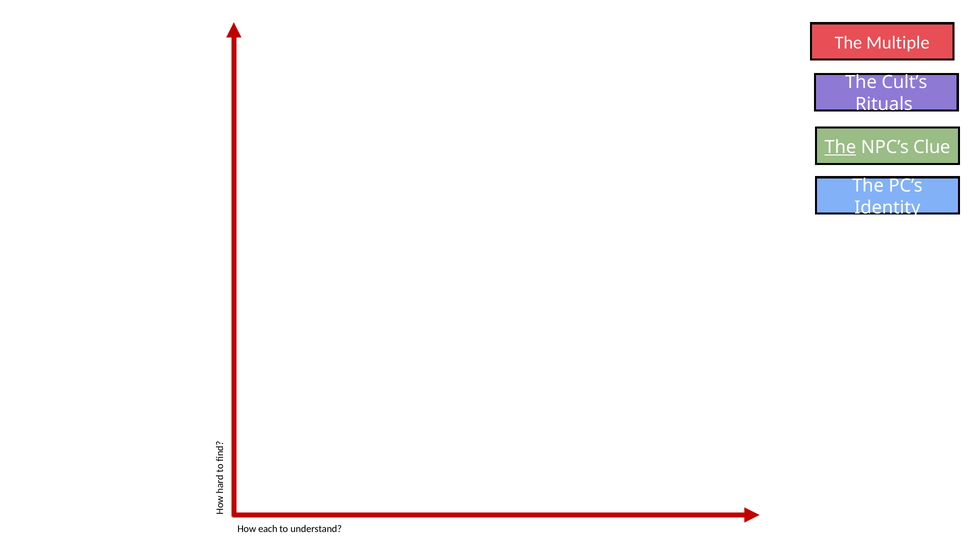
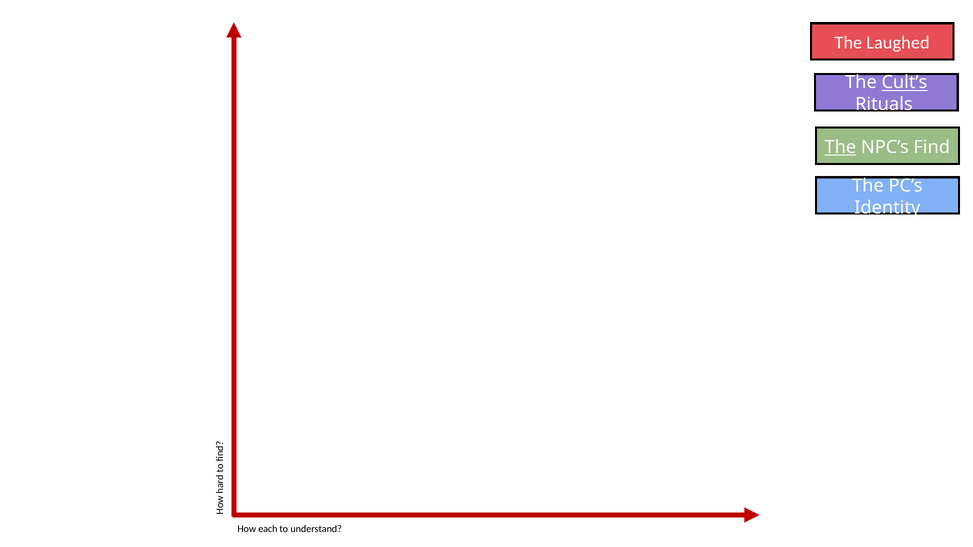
Multiple: Multiple -> Laughed (898, 43)
Cult’s underline: none -> present (904, 83)
Clue: Clue -> Find (932, 147)
